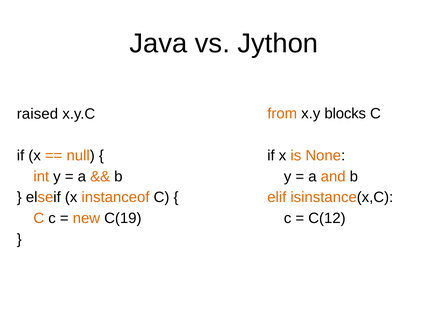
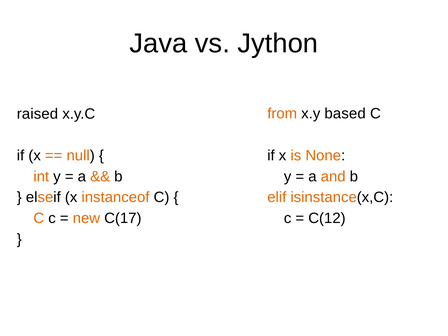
blocks: blocks -> based (345, 114)
C(19: C(19 -> C(17 (123, 218)
